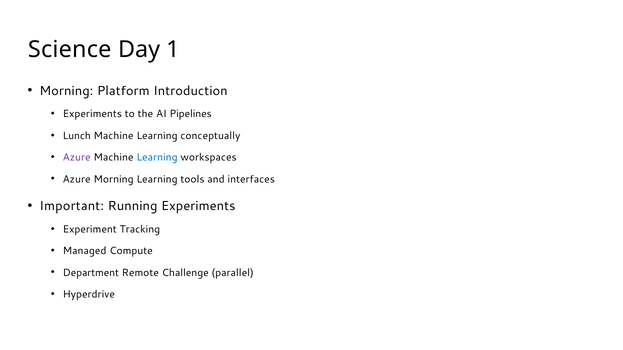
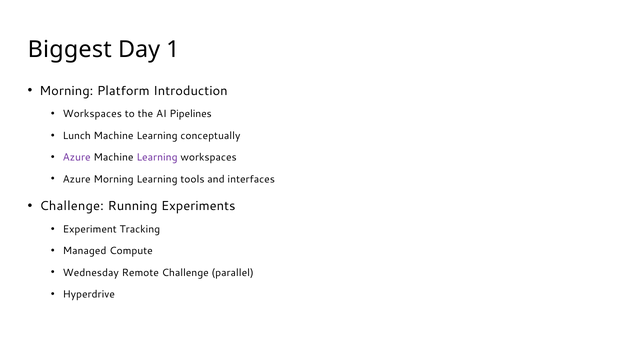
Science: Science -> Biggest (70, 50)
Experiments: Experiments -> Workspaces (92, 114)
Learning colour: blue -> purple (157, 158)
Important: Important -> Challenge (72, 206)
Department: Department -> Wednesday (91, 273)
